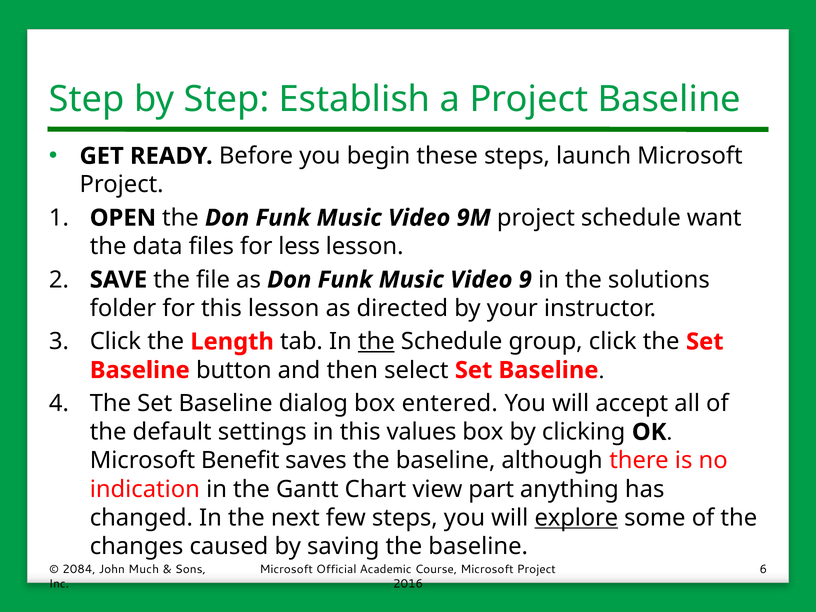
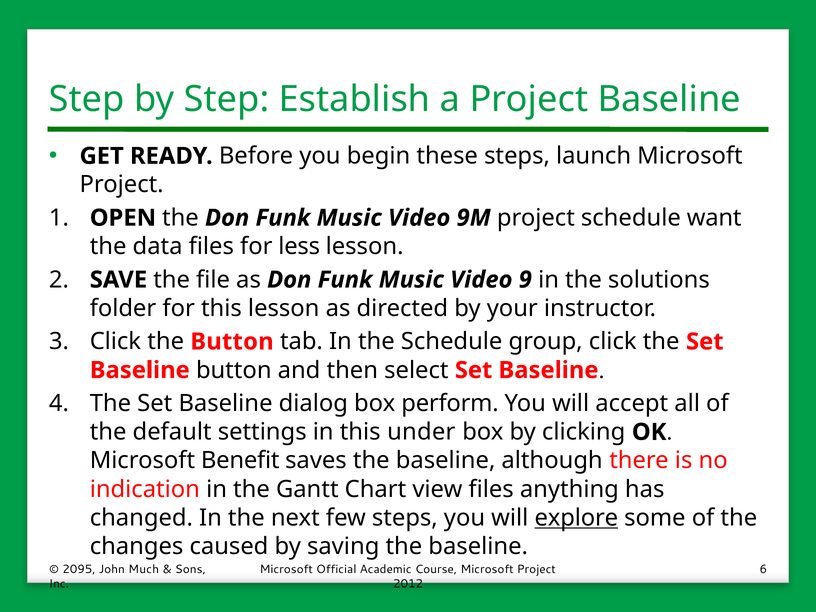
the Length: Length -> Button (232, 342)
the underline: present -> none (376, 342)
entered: entered -> perform (450, 404)
values: values -> under (421, 432)
view part: part -> files (491, 489)
2084: 2084 -> 2095 (79, 569)
2016: 2016 -> 2012 (408, 584)
